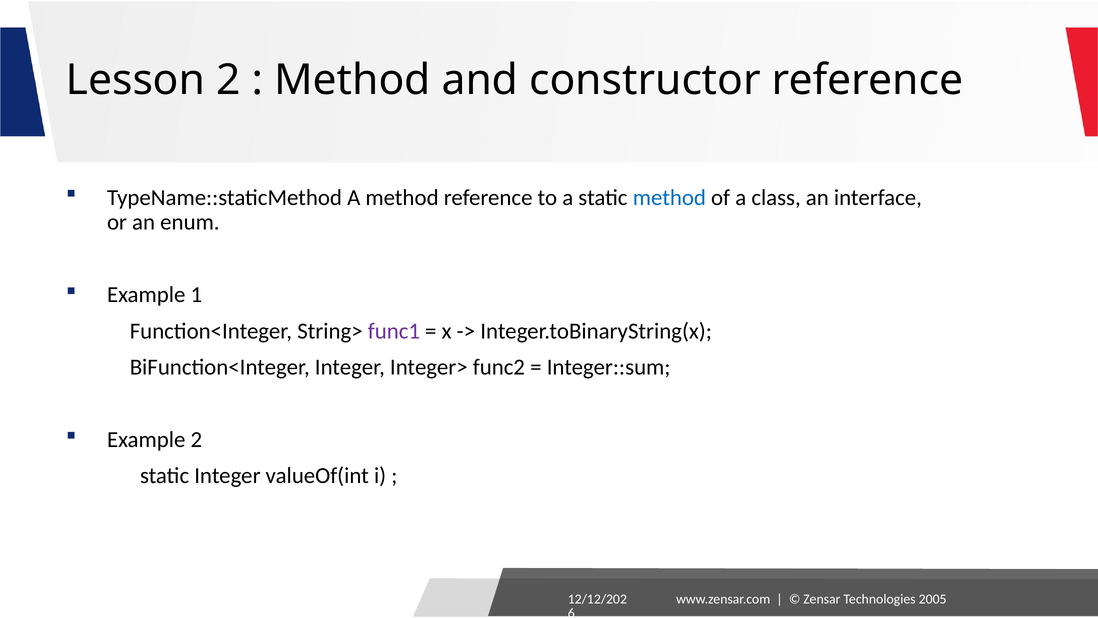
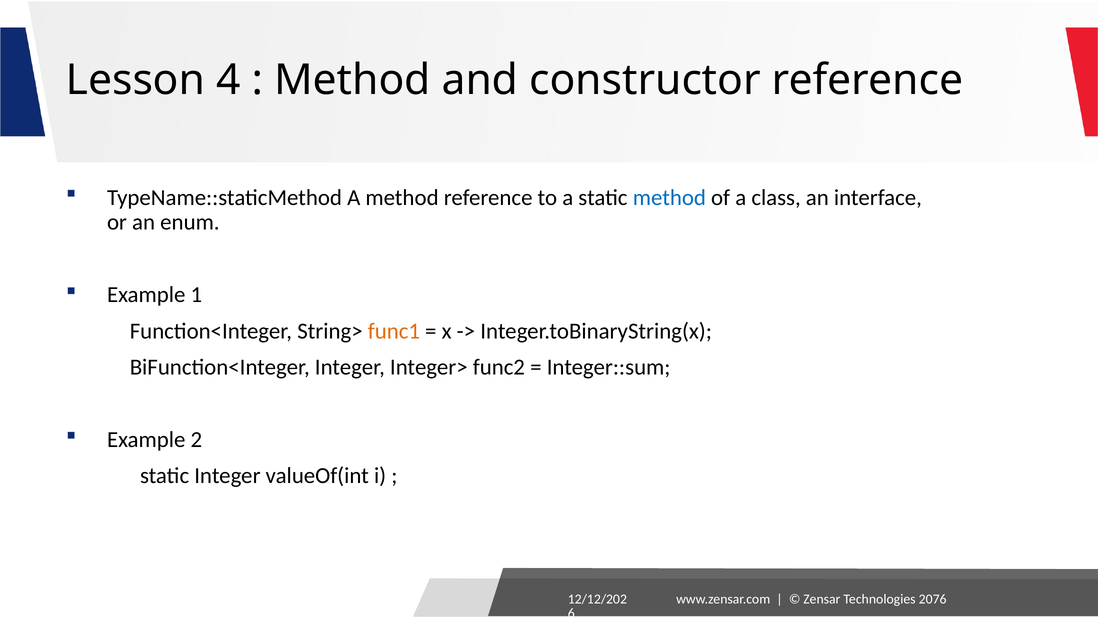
Lesson 2: 2 -> 4 (228, 80)
func1 colour: purple -> orange (394, 331)
2005: 2005 -> 2076 (933, 599)
